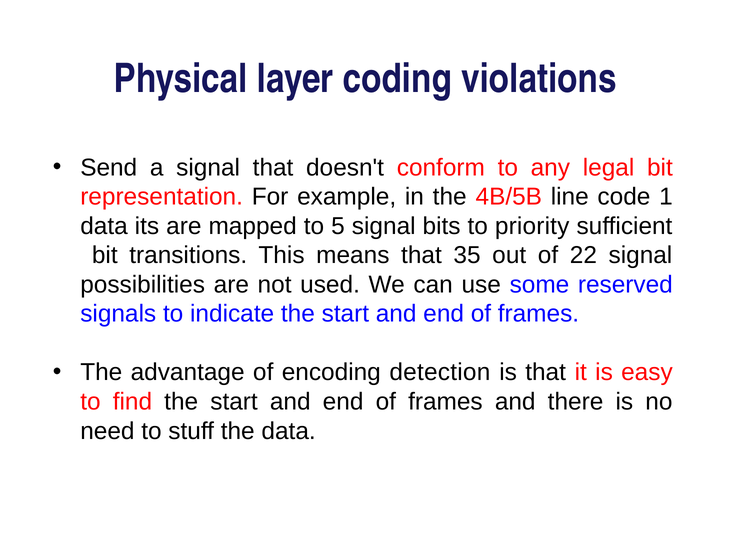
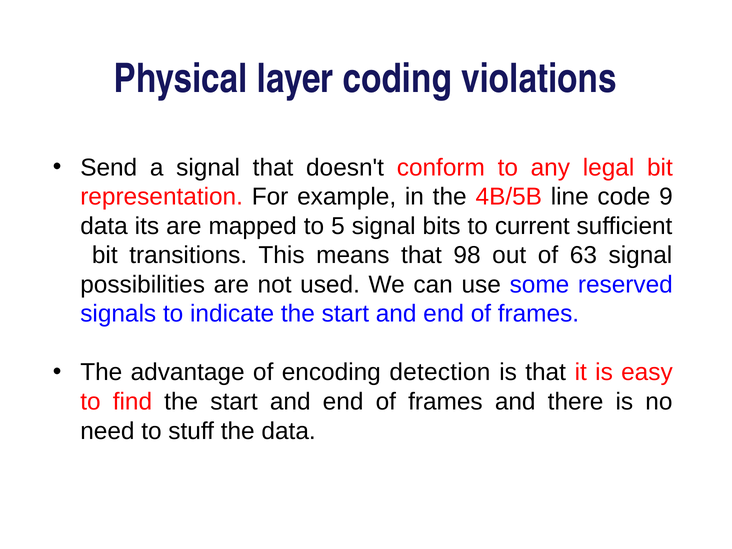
1: 1 -> 9 (666, 197)
priority: priority -> current (532, 226)
35: 35 -> 98 (467, 255)
22: 22 -> 63 (583, 255)
